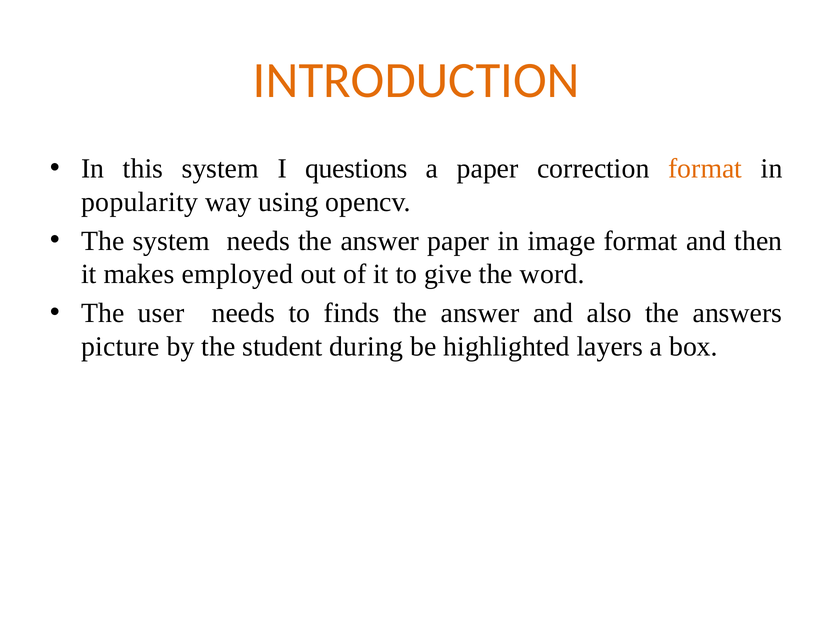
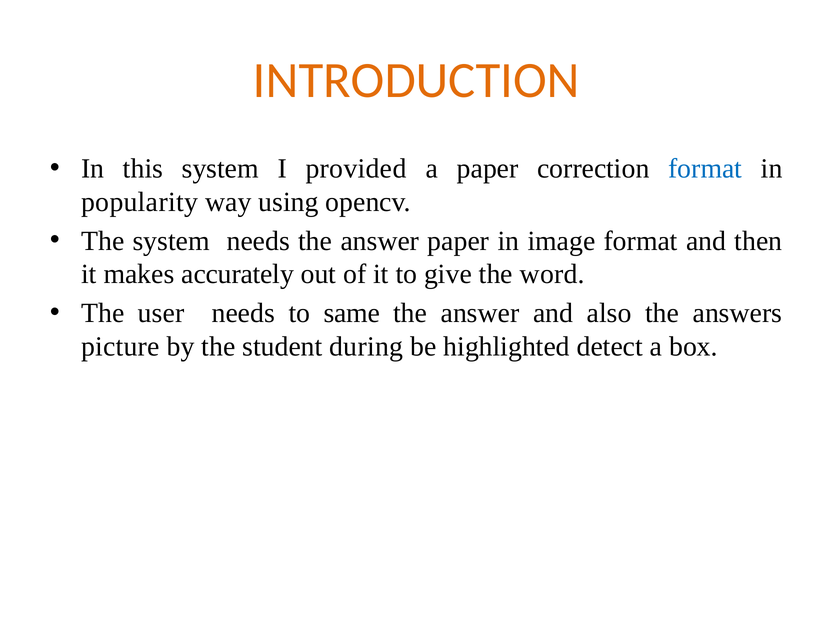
questions: questions -> provided (356, 169)
format colour: orange -> blue (705, 169)
employed: employed -> accurately (238, 274)
finds: finds -> same (352, 313)
layers: layers -> detect (610, 346)
